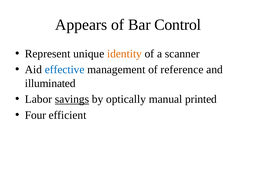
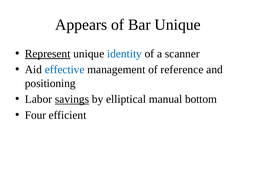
Bar Control: Control -> Unique (178, 25)
Represent underline: none -> present (48, 54)
identity colour: orange -> blue (124, 54)
illuminated: illuminated -> positioning (50, 83)
optically: optically -> elliptical (126, 99)
printed: printed -> bottom (201, 99)
